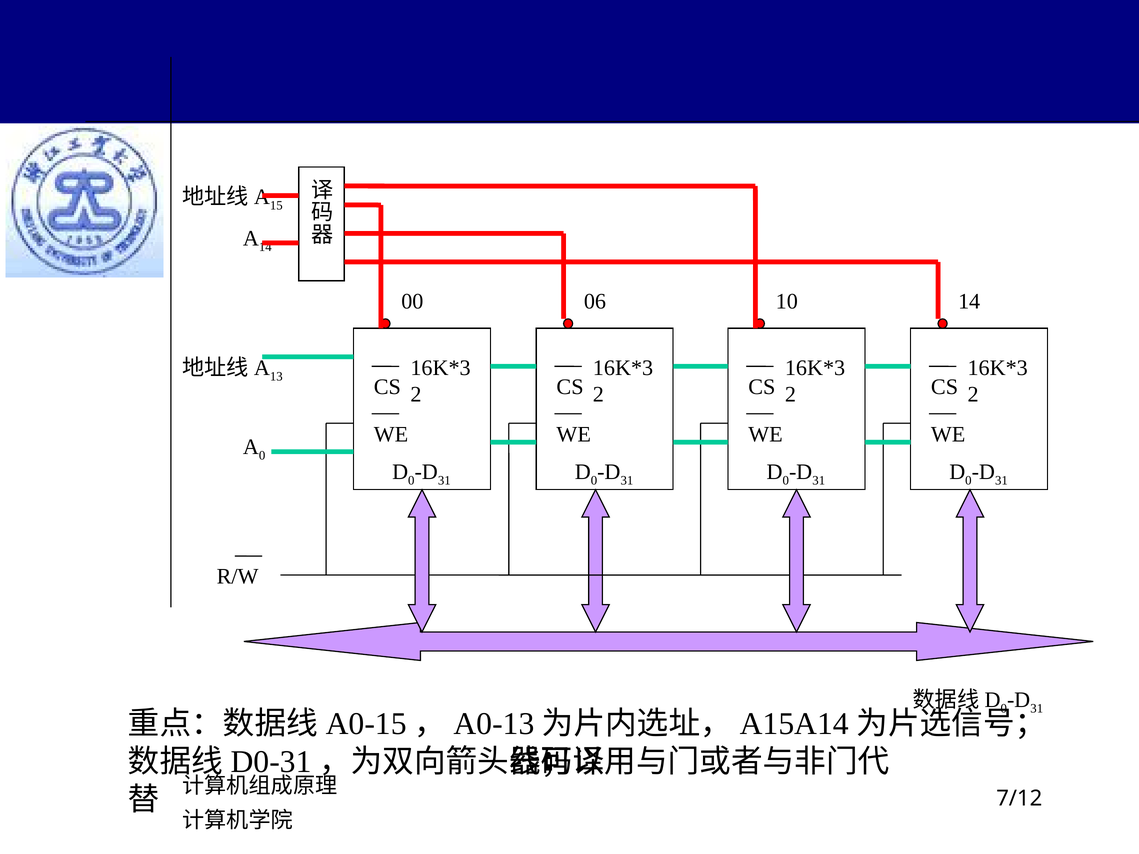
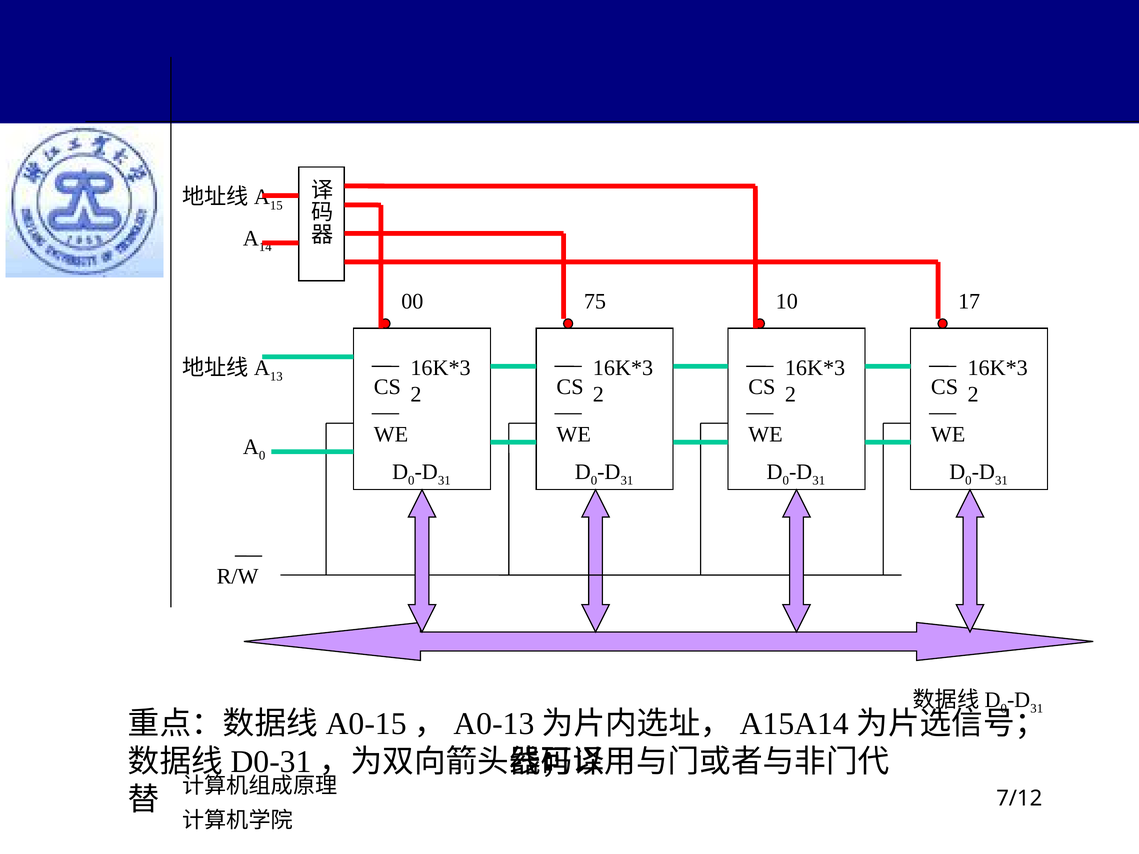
06: 06 -> 75 (595, 301)
10 14: 14 -> 17 (969, 301)
